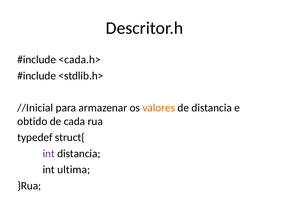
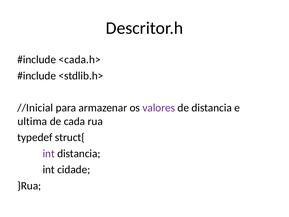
valores colour: orange -> purple (159, 108)
obtido: obtido -> ultima (32, 121)
ultima: ultima -> cidade (74, 169)
